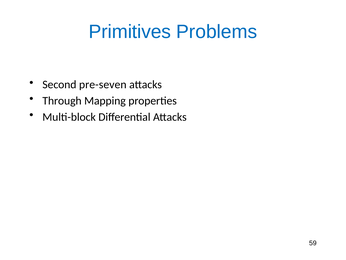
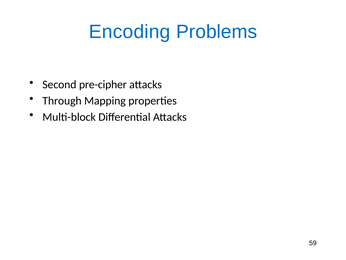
Primitives: Primitives -> Encoding (130, 32)
pre-seven: pre-seven -> pre-cipher (103, 84)
